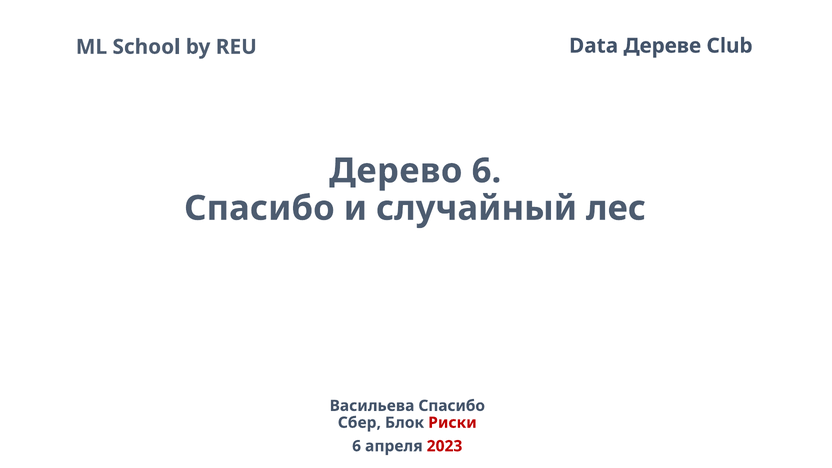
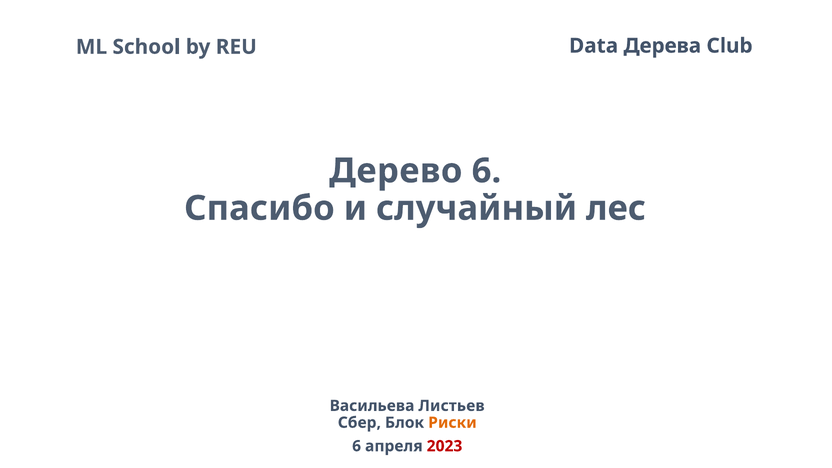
Дереве: Дереве -> Дерева (662, 46)
Васильева Спасибо: Спасибо -> Листьев (452, 406)
Риски colour: red -> orange (452, 423)
